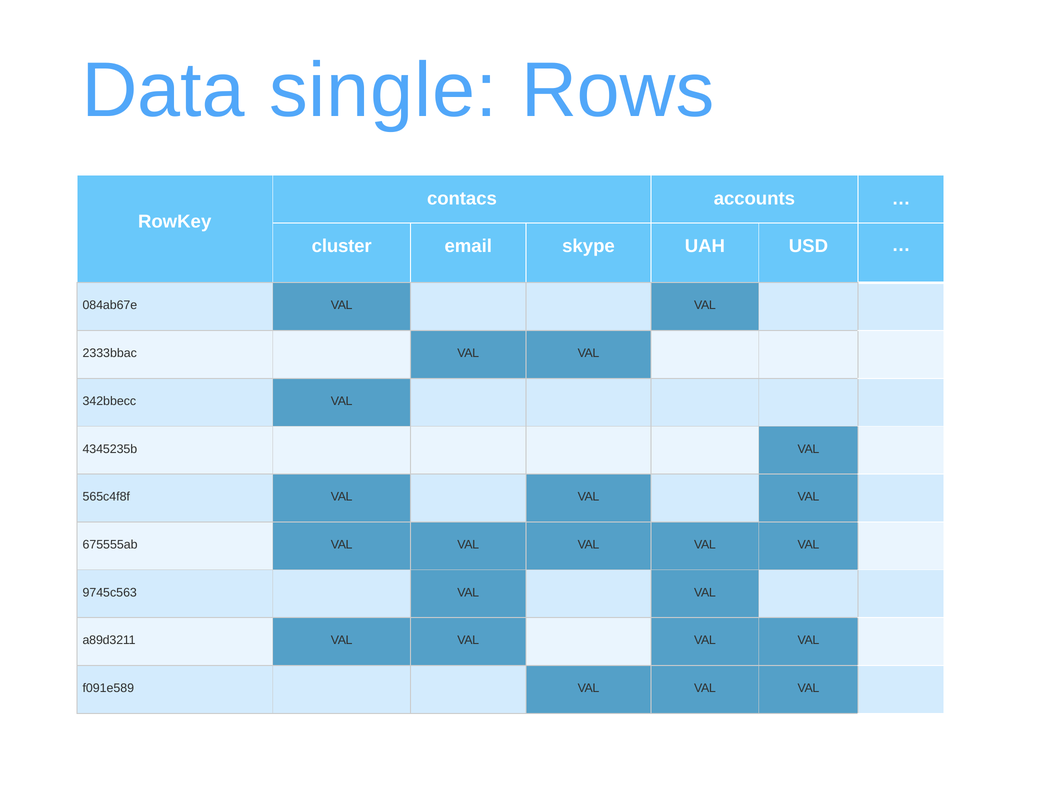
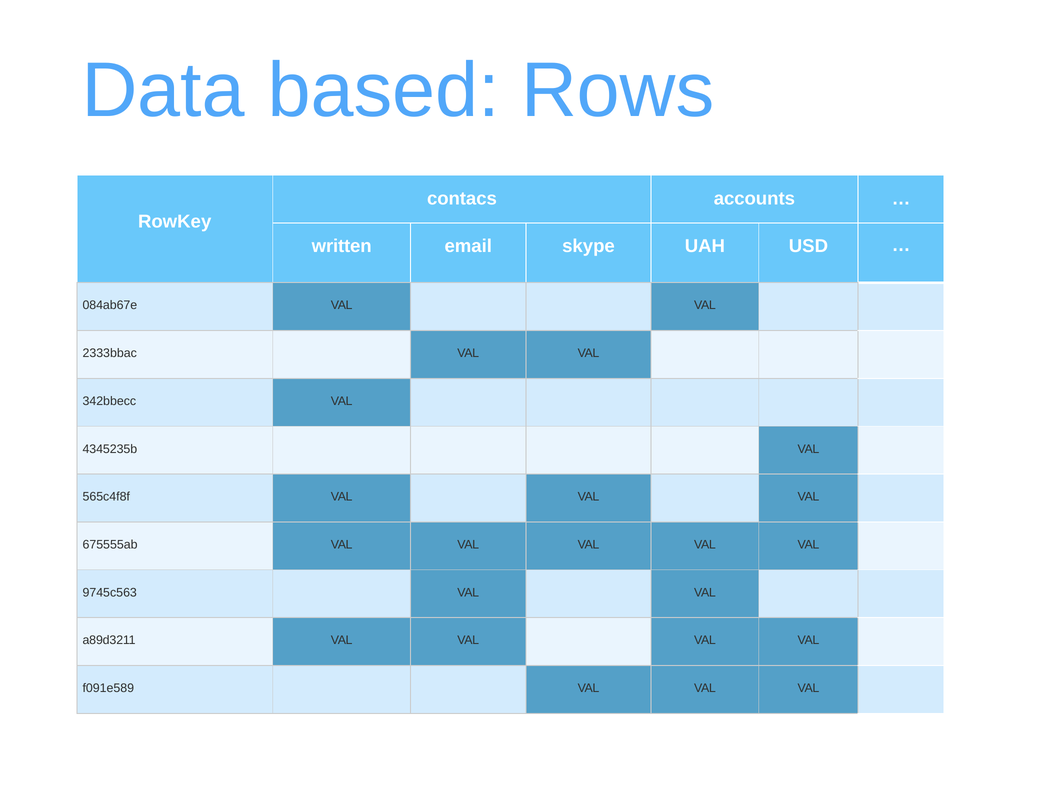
single: single -> based (384, 91)
cluster: cluster -> written (342, 246)
